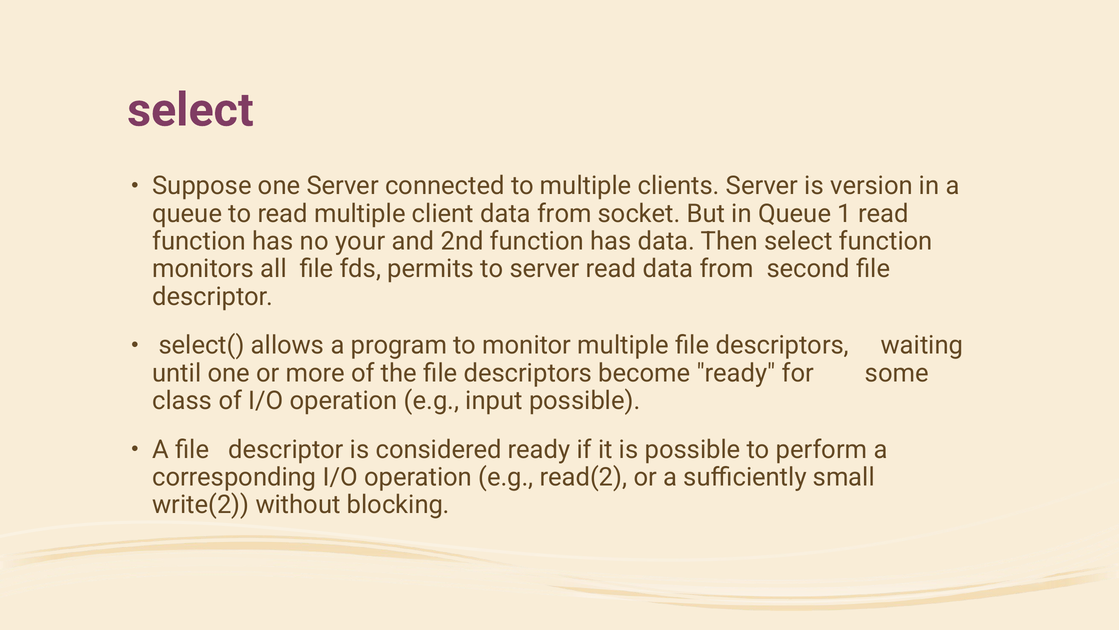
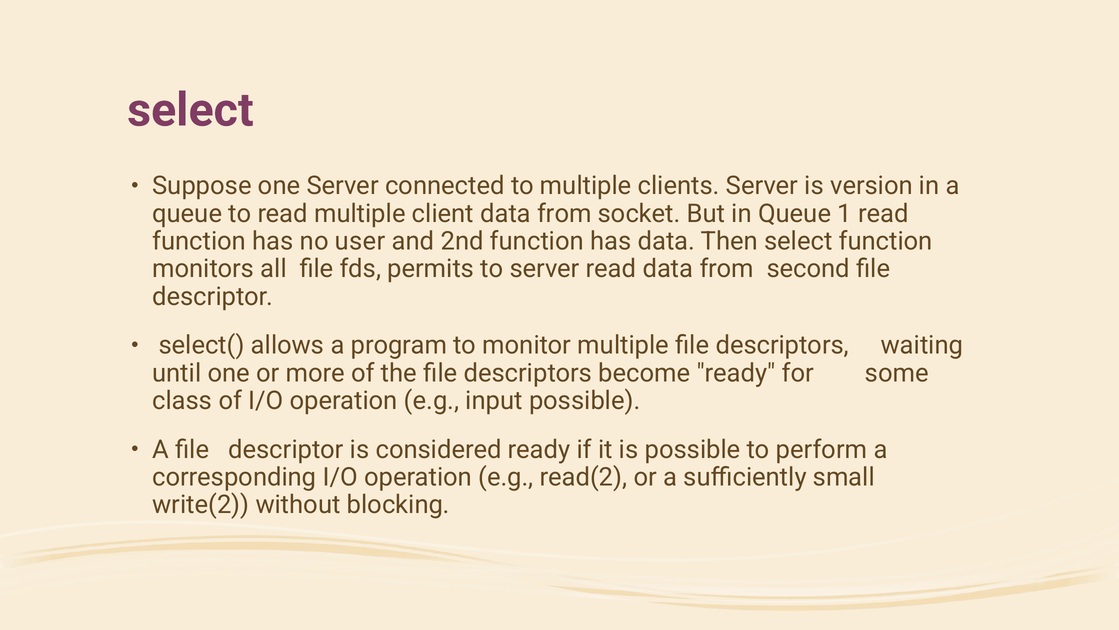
your: your -> user (360, 241)
